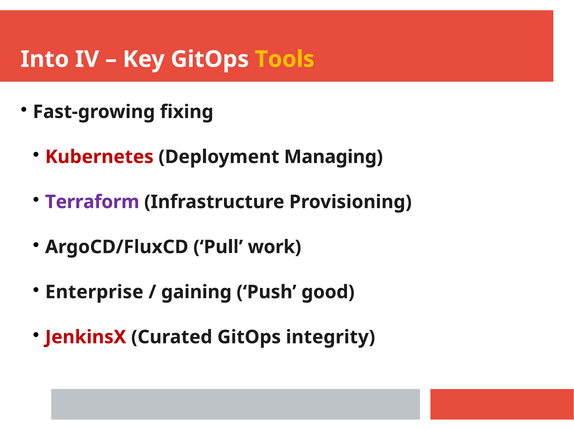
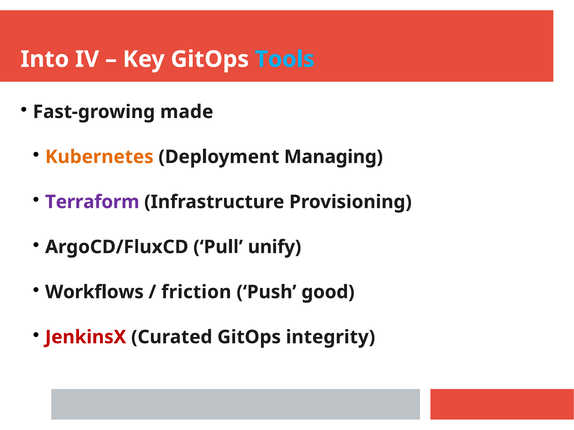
Tools colour: yellow -> light blue (285, 59)
fixing: fixing -> made (187, 112)
Kubernetes colour: red -> orange (99, 157)
work: work -> unify (275, 247)
Enterprise: Enterprise -> Workflows (94, 292)
gaining: gaining -> friction (196, 292)
